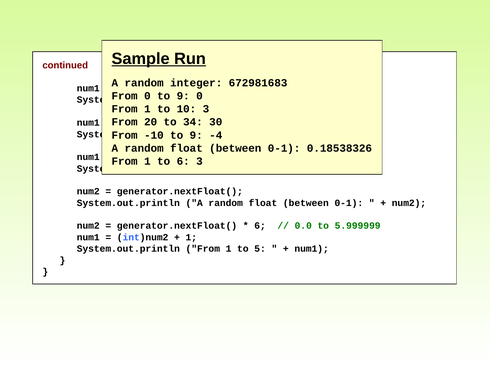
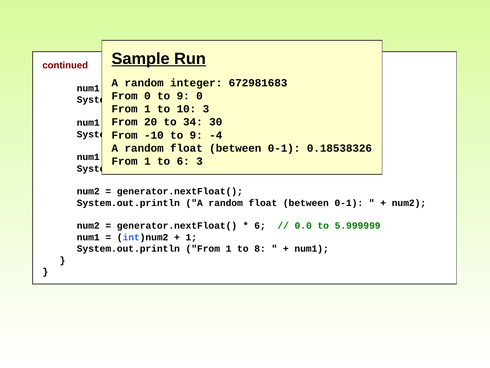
5: 5 -> 8 (260, 248)
